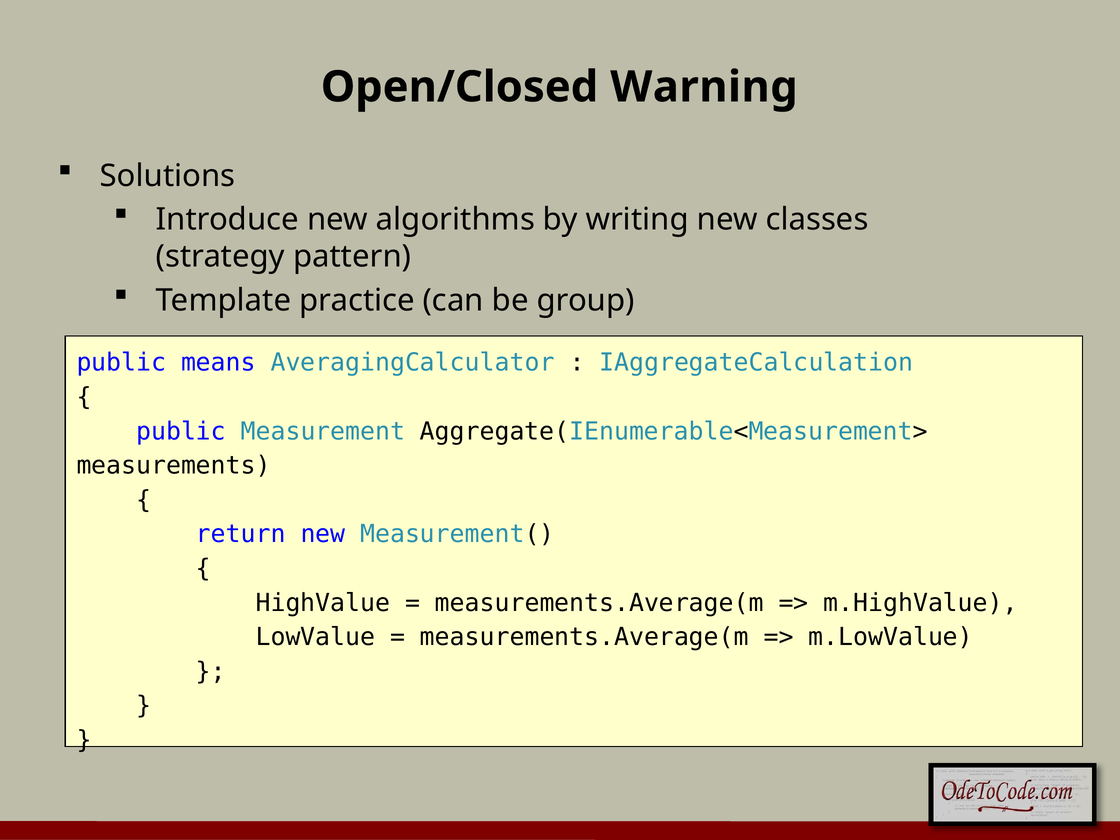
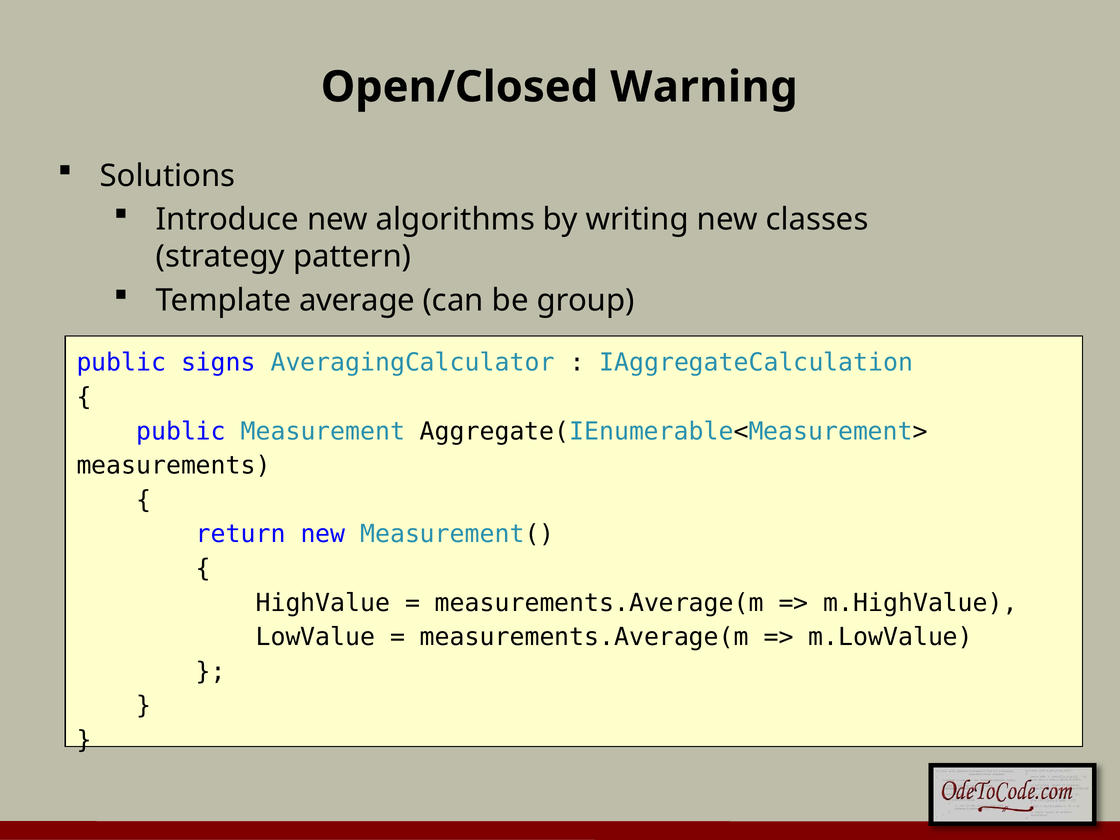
practice: practice -> average (357, 300)
means: means -> signs (218, 363)
